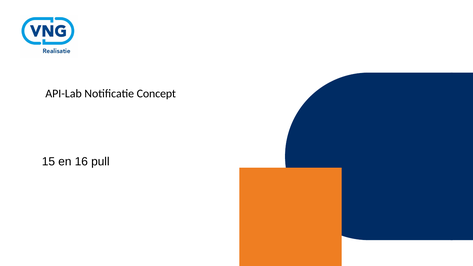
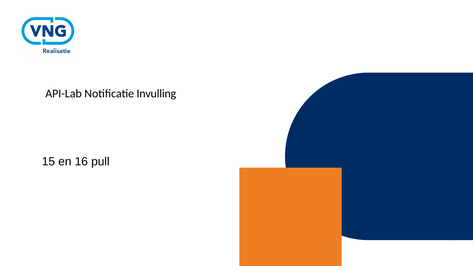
Concept: Concept -> Invulling (156, 93)
